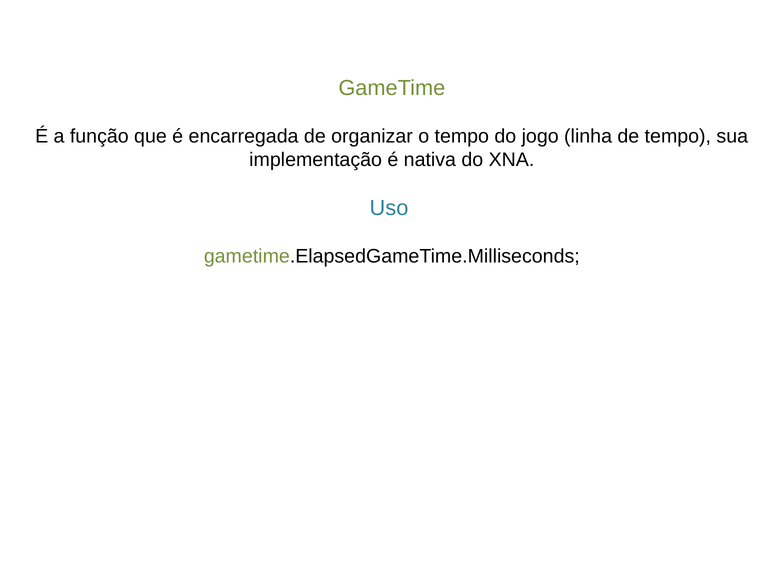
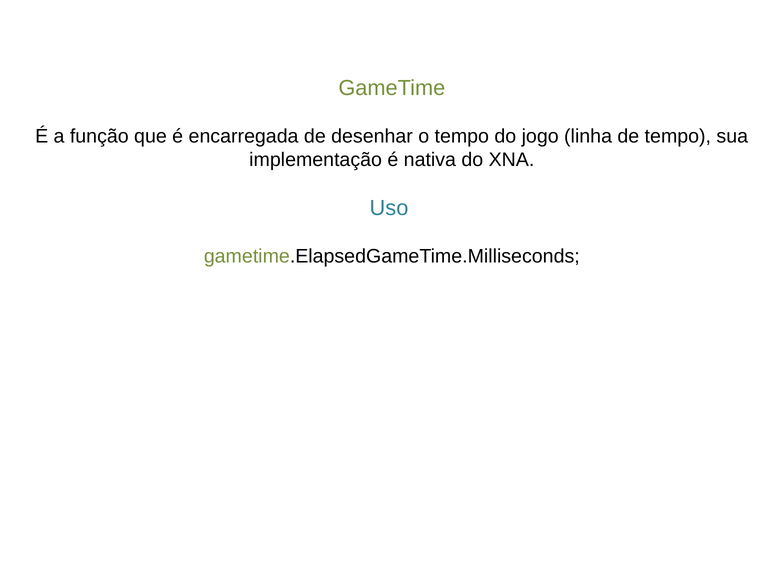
organizar: organizar -> desenhar (372, 136)
